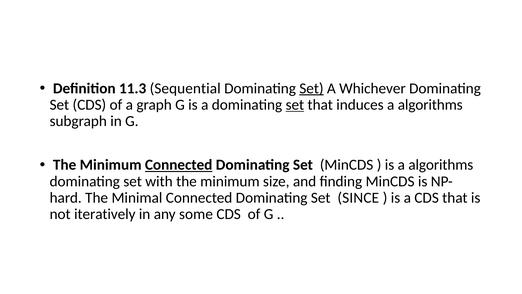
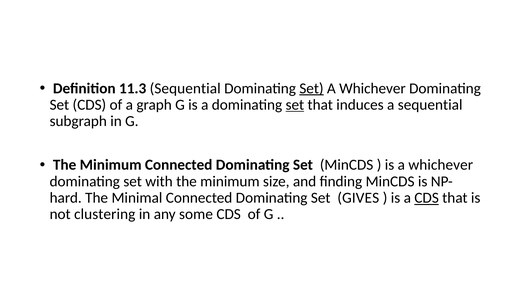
induces a algorithms: algorithms -> sequential (430, 105)
Connected underline: present -> none (179, 165)
is a algorithms: algorithms -> whichever (441, 165)
SINCE: SINCE -> GIVES (358, 198)
CDS underline: none -> present (427, 198)
iteratively: iteratively -> clustering (105, 214)
